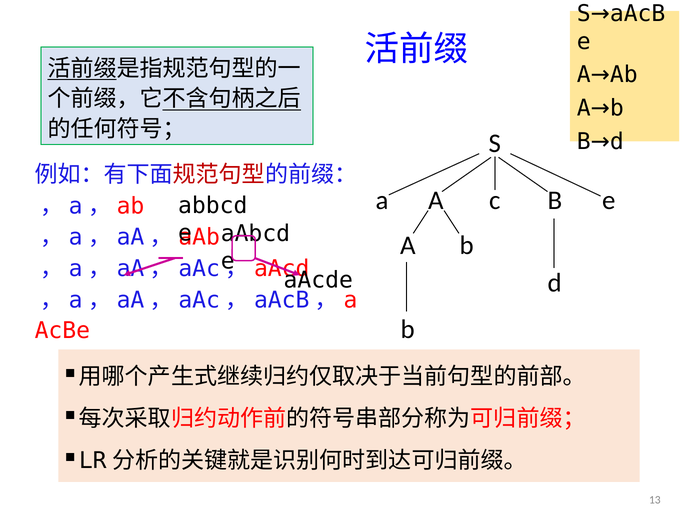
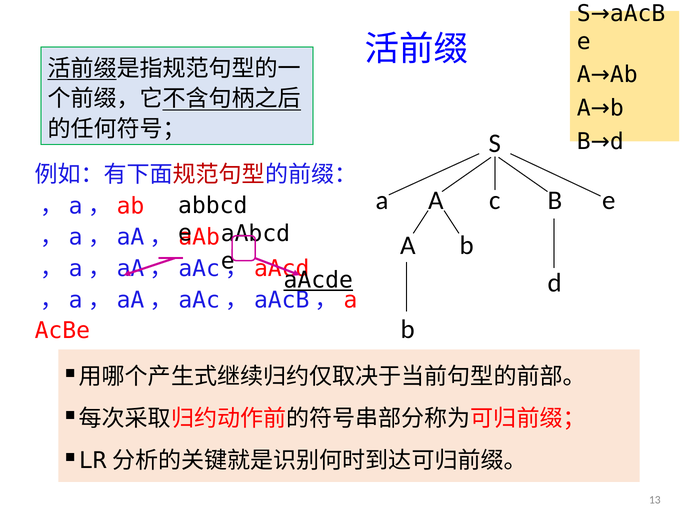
aAcde underline: none -> present (318, 280)
